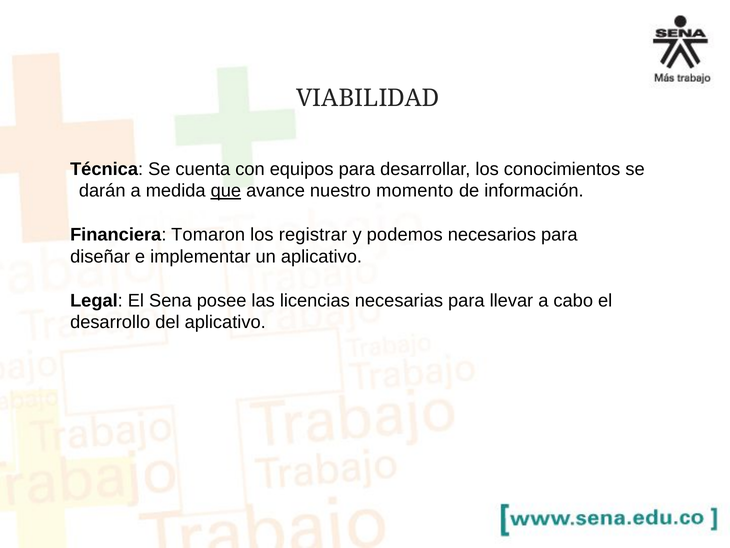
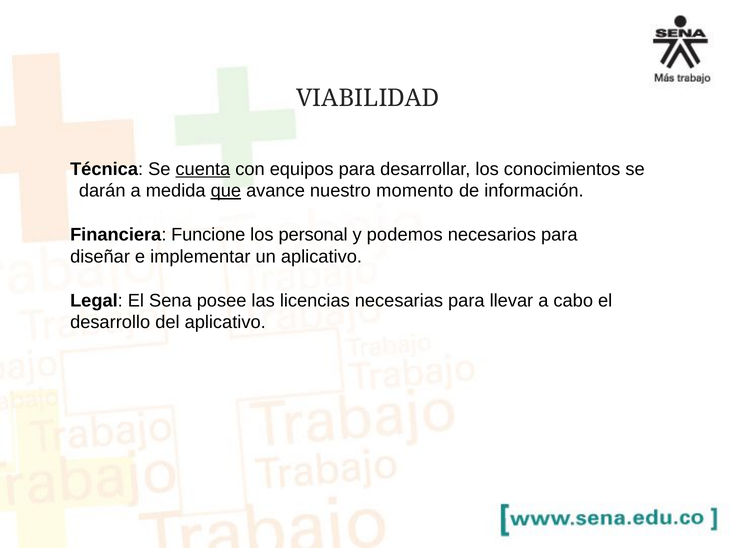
cuenta underline: none -> present (203, 169)
Tomaron: Tomaron -> Funcione (208, 235)
registrar: registrar -> personal (313, 235)
